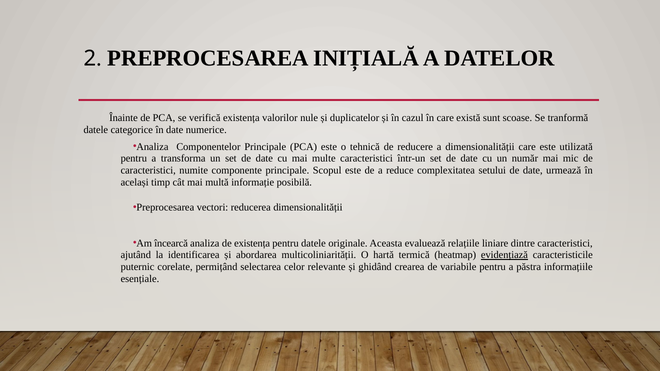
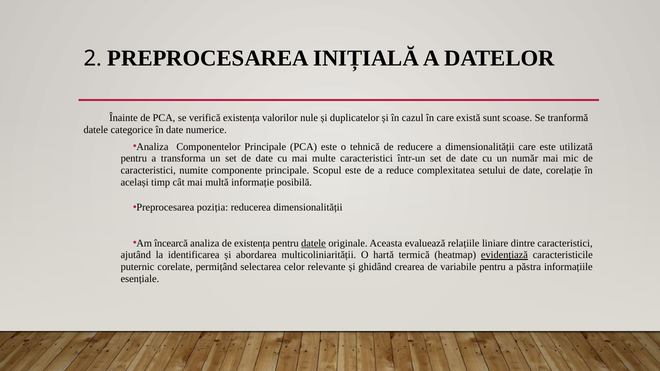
urmează: urmează -> corelație (564, 171)
vectori: vectori -> poziția (212, 208)
datele underline: none -> present (314, 243)
